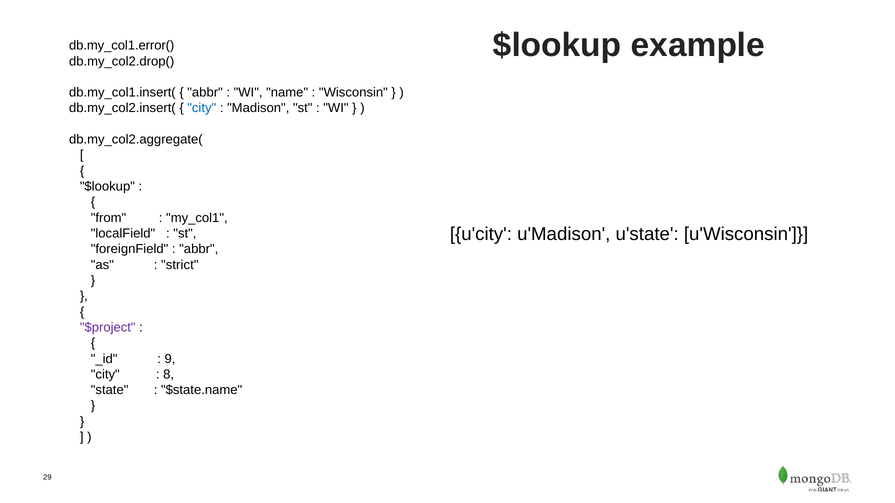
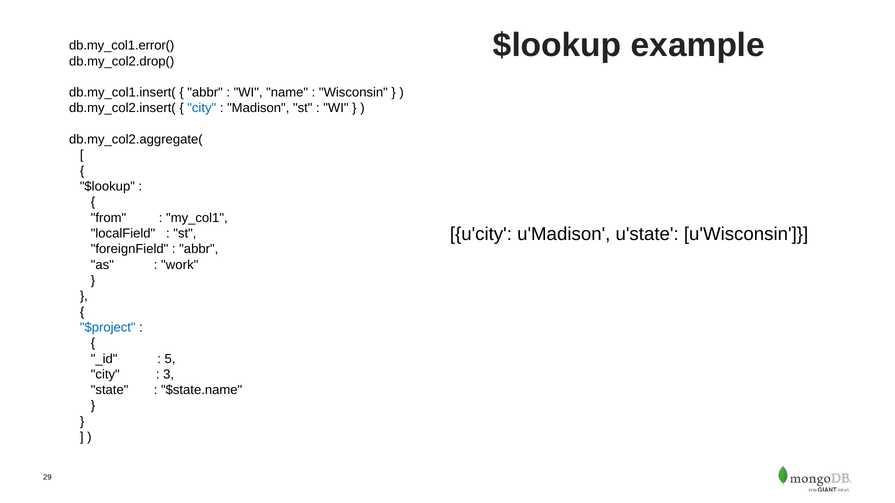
strict: strict -> work (180, 265)
$project colour: purple -> blue (108, 328)
9: 9 -> 5 (170, 359)
8: 8 -> 3 (169, 375)
